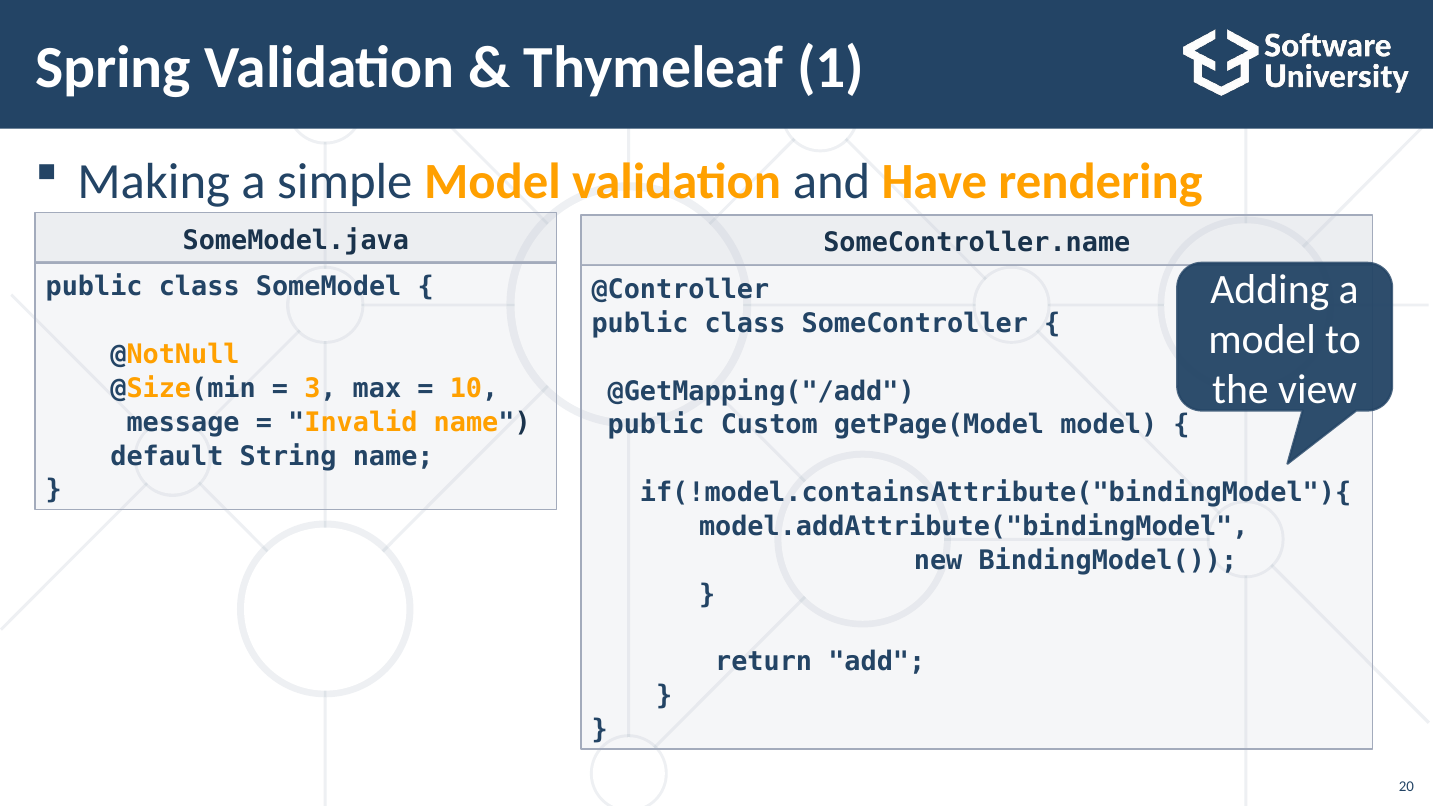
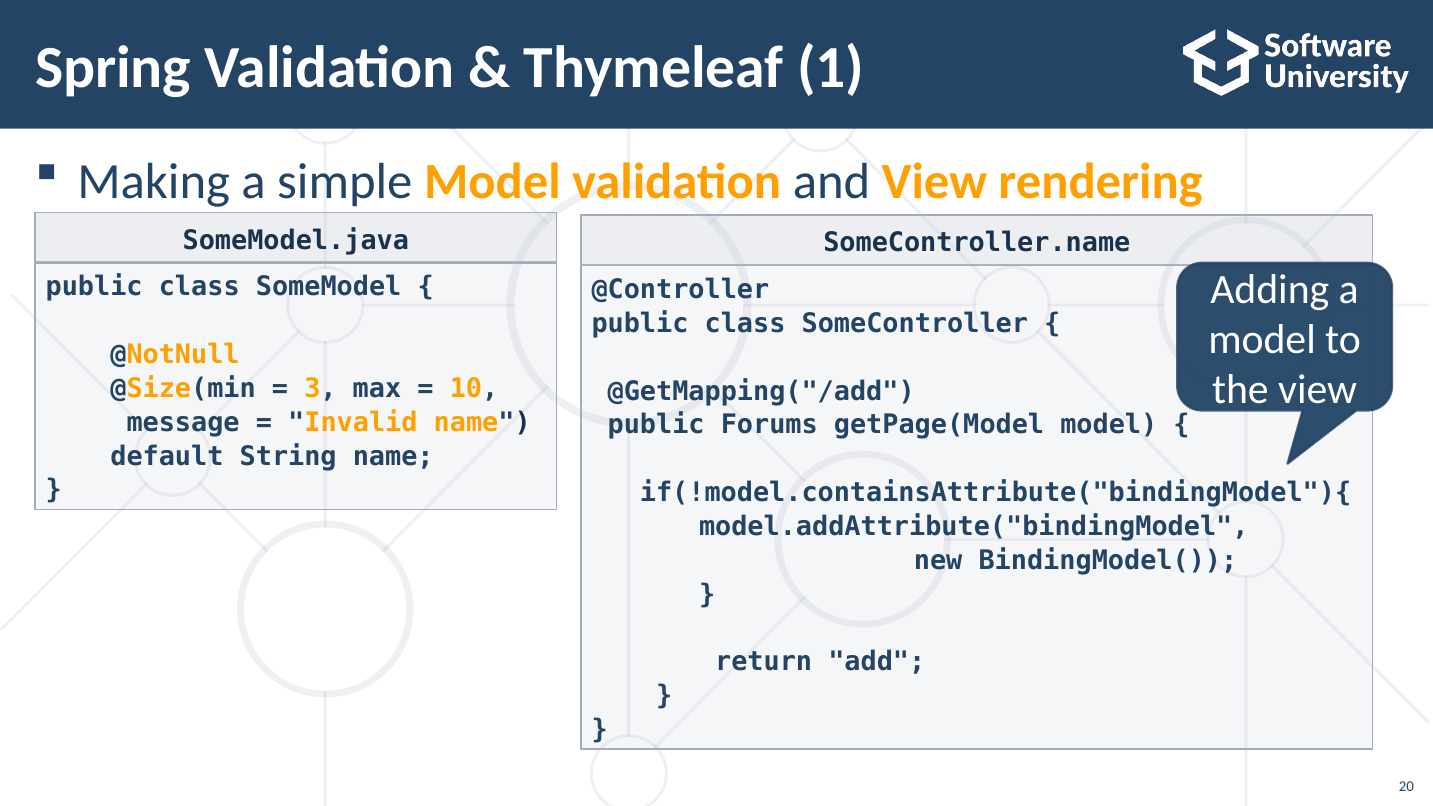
and Have: Have -> View (934, 182)
Custom: Custom -> Forums (769, 425)
